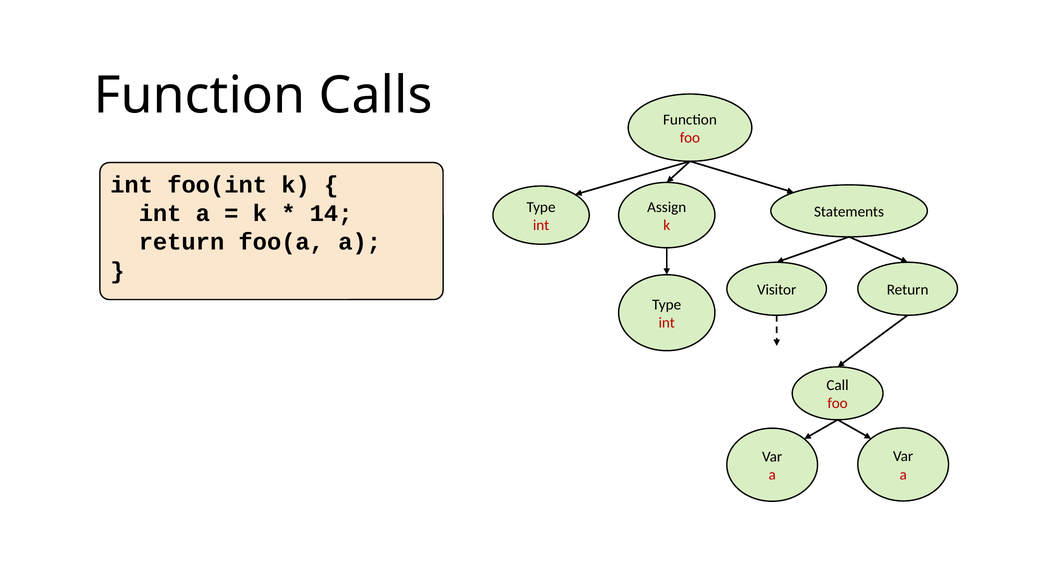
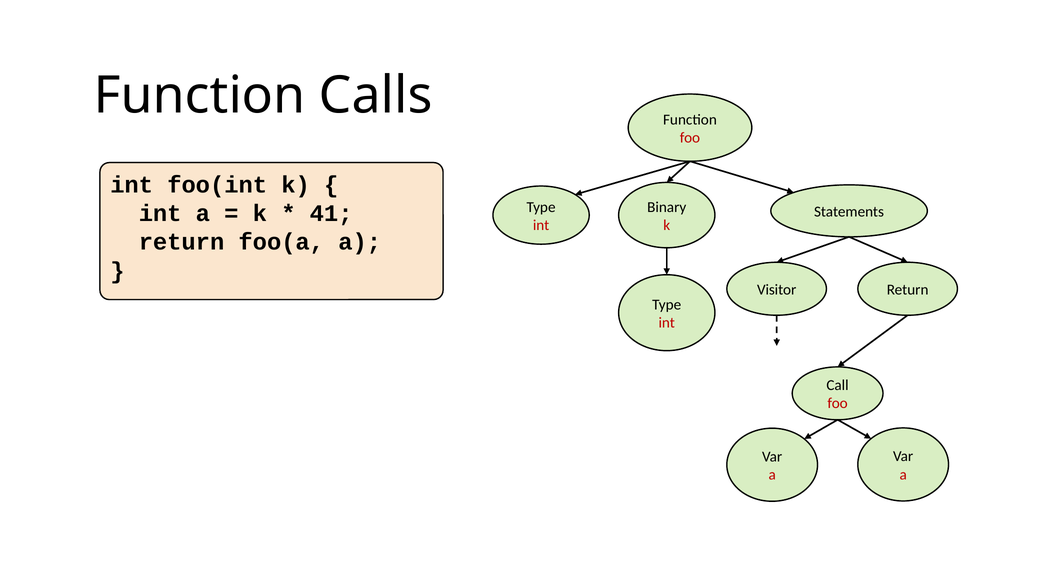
Assign: Assign -> Binary (667, 207)
14: 14 -> 41 (331, 214)
